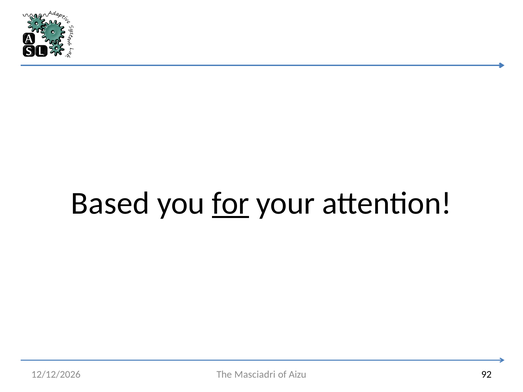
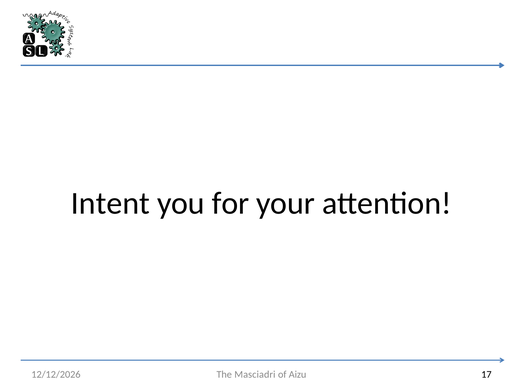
Based: Based -> Intent (110, 203)
for underline: present -> none (231, 203)
92: 92 -> 17 (486, 375)
